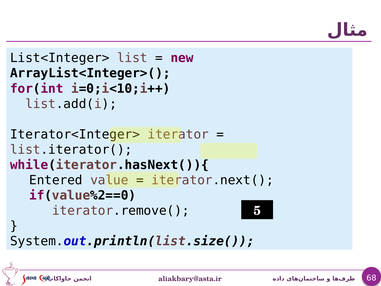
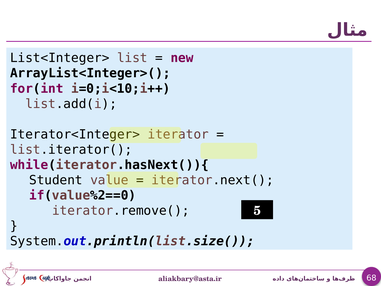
Entered: Entered -> Student (56, 180)
